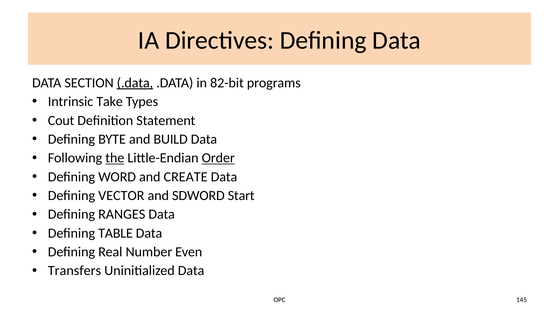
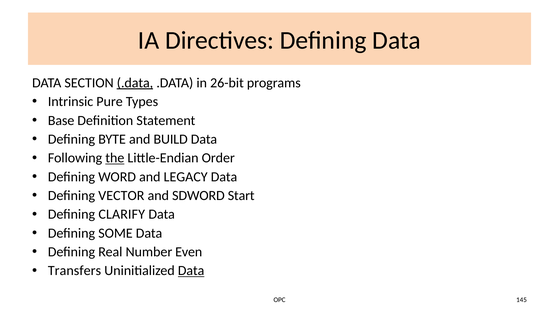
82-bit: 82-bit -> 26-bit (227, 83)
Take: Take -> Pure (110, 102)
Cout: Cout -> Base (61, 121)
Order underline: present -> none (218, 158)
CREATE: CREATE -> LEGACY (186, 177)
RANGES: RANGES -> CLARIFY (122, 215)
TABLE: TABLE -> SOME (115, 233)
Data underline: none -> present (191, 271)
